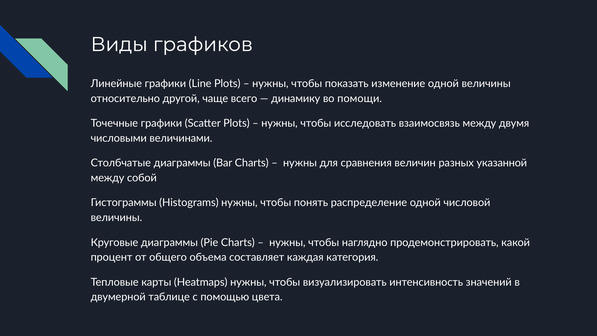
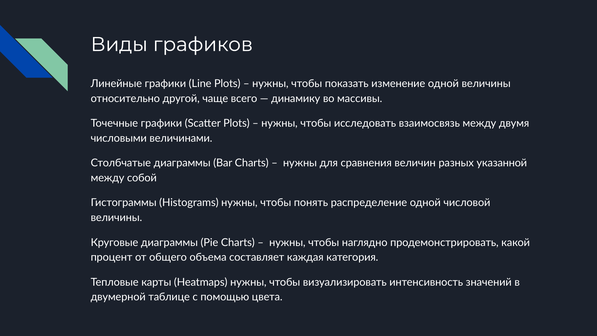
помощи: помощи -> массивы (360, 99)
